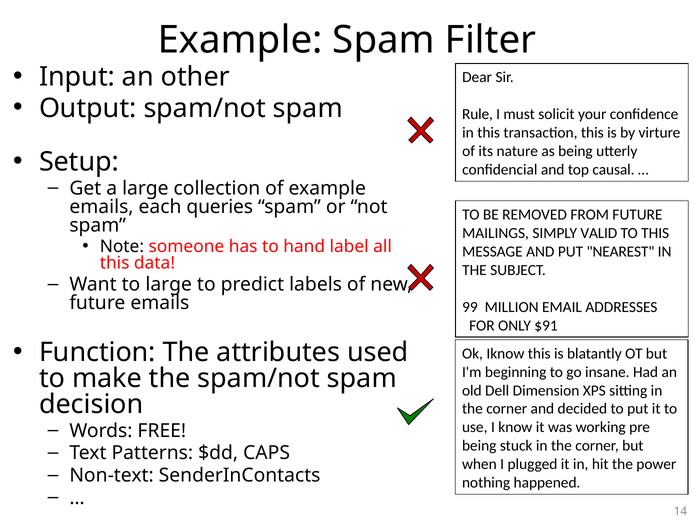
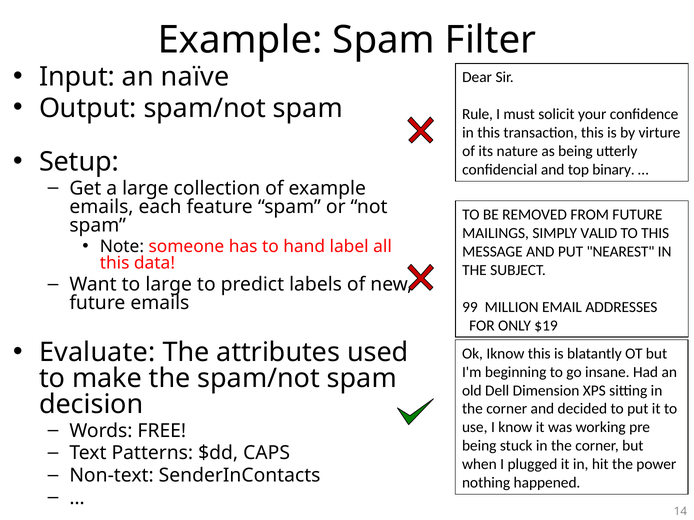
other: other -> naïve (195, 77)
causal: causal -> binary (614, 170)
queries: queries -> feature (220, 207)
$91: $91 -> $19 (546, 326)
Function: Function -> Evaluate (97, 353)
